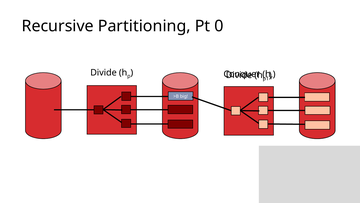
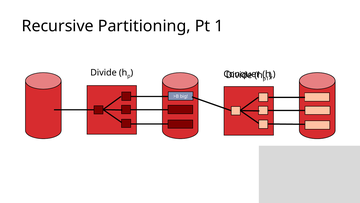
0: 0 -> 1 (219, 26)
